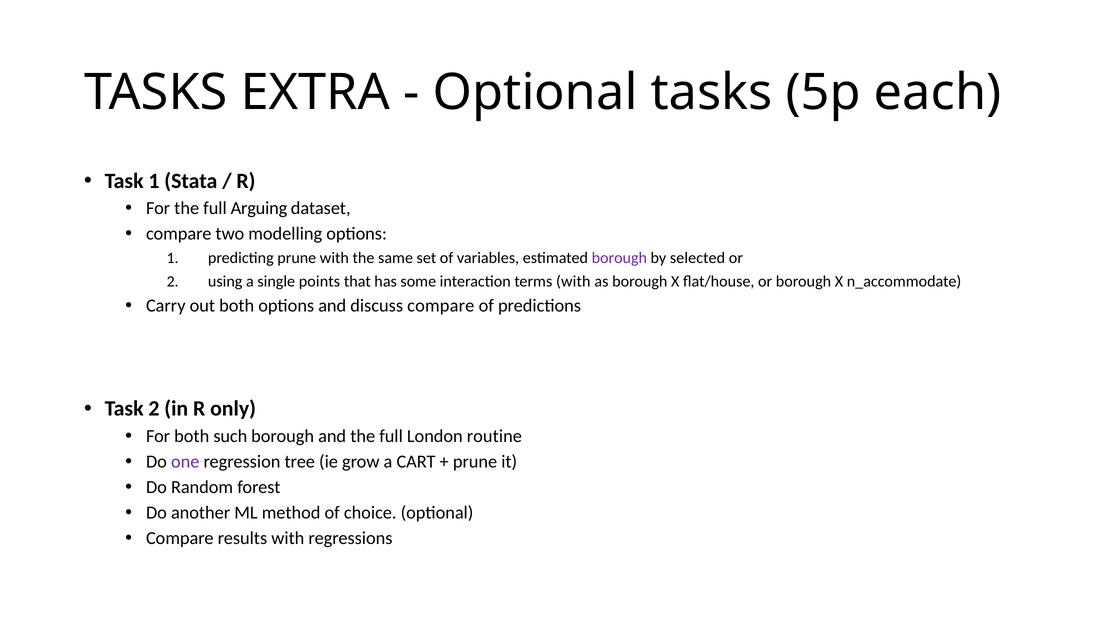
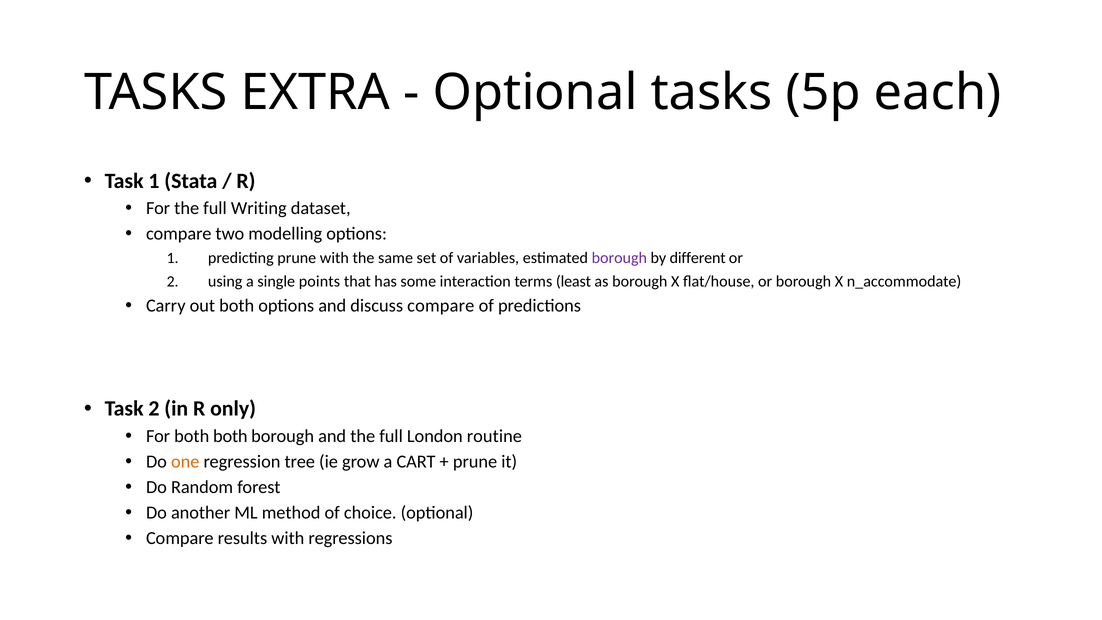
Arguing: Arguing -> Writing (259, 208)
selected: selected -> different (698, 258)
terms with: with -> least (573, 281)
both such: such -> both (230, 436)
one colour: purple -> orange (185, 462)
